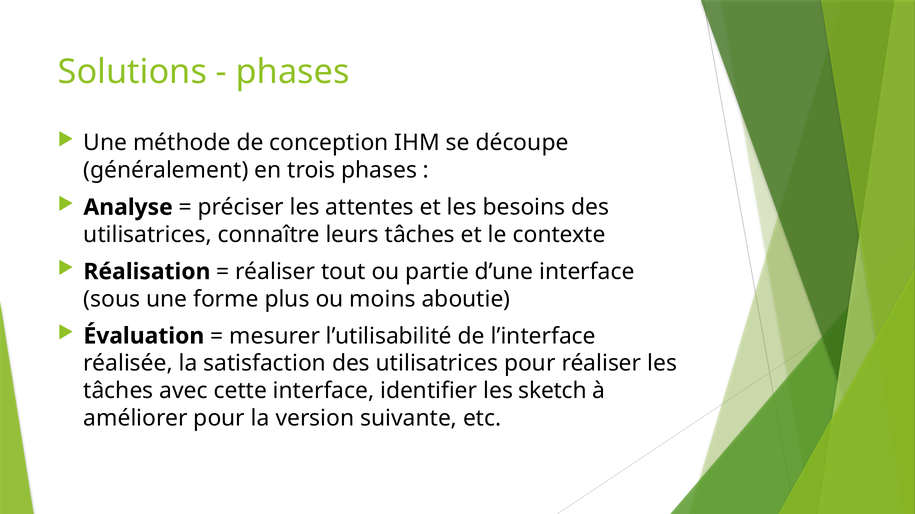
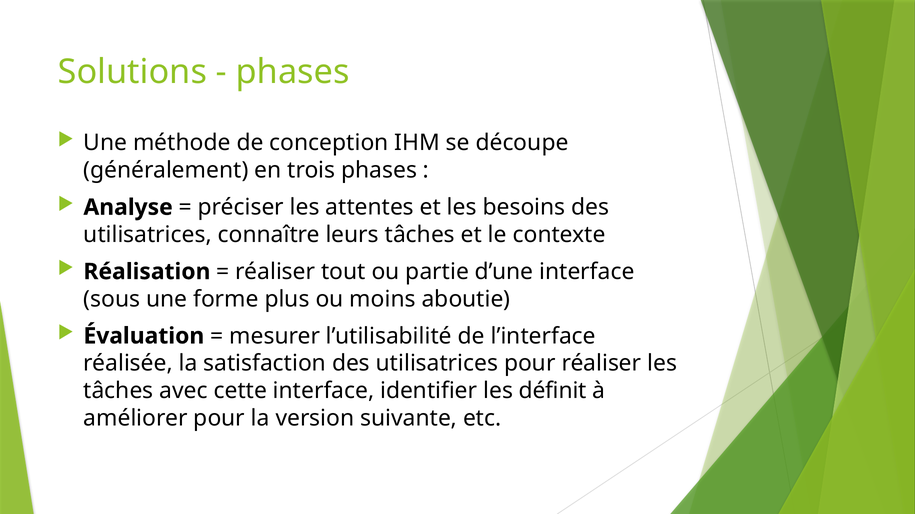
sketch: sketch -> définit (553, 391)
